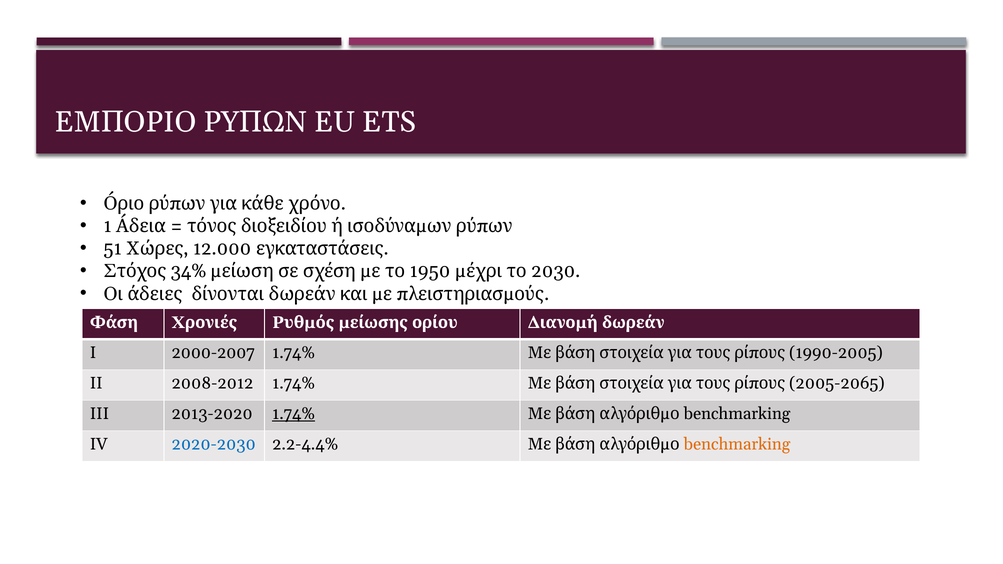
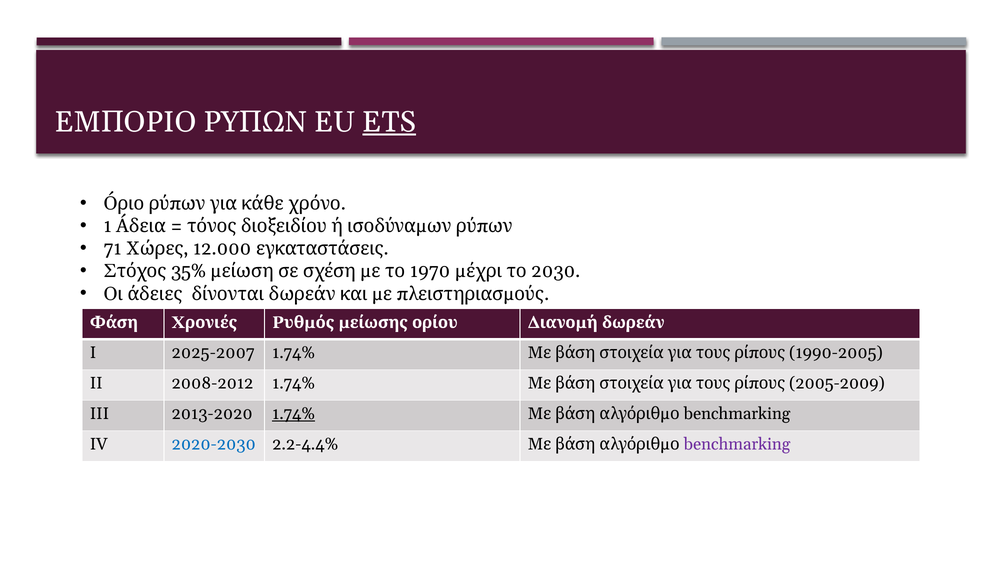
ETS underline: none -> present (389, 122)
51: 51 -> 71 (113, 249)
34%: 34% -> 35% (189, 271)
1950: 1950 -> 1970 (430, 271)
2000-2007: 2000-2007 -> 2025-2007 (213, 353)
2005-2065: 2005-2065 -> 2005-2009 (837, 384)
benchmarking colour: orange -> purple (737, 445)
